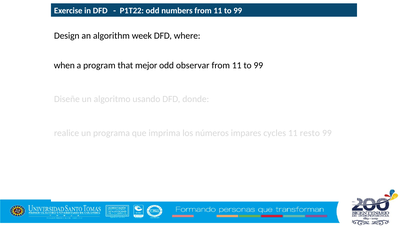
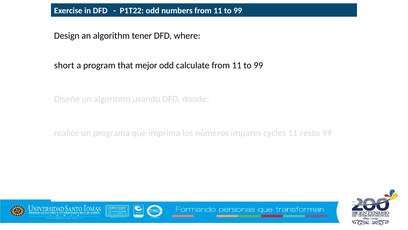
week: week -> tener (142, 36)
when: when -> short (64, 65)
observar: observar -> calculate (193, 65)
